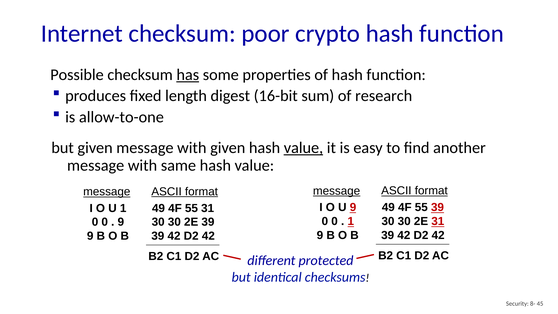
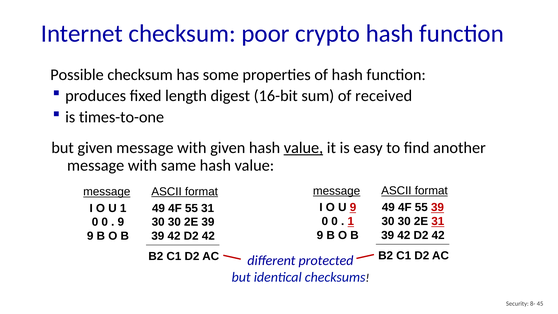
has underline: present -> none (188, 75)
research: research -> received (384, 96)
allow-to-one: allow-to-one -> times-to-one (121, 117)
